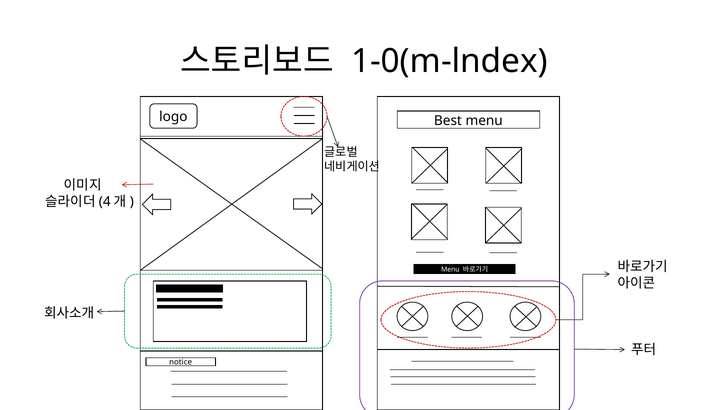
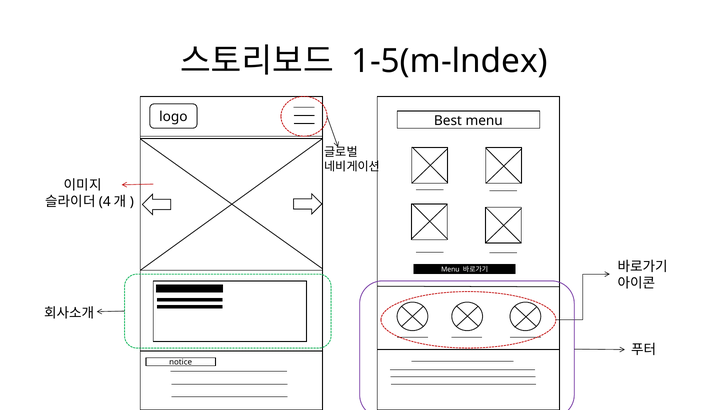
1-0(m-lndex: 1-0(m-lndex -> 1-5(m-lndex (449, 61)
